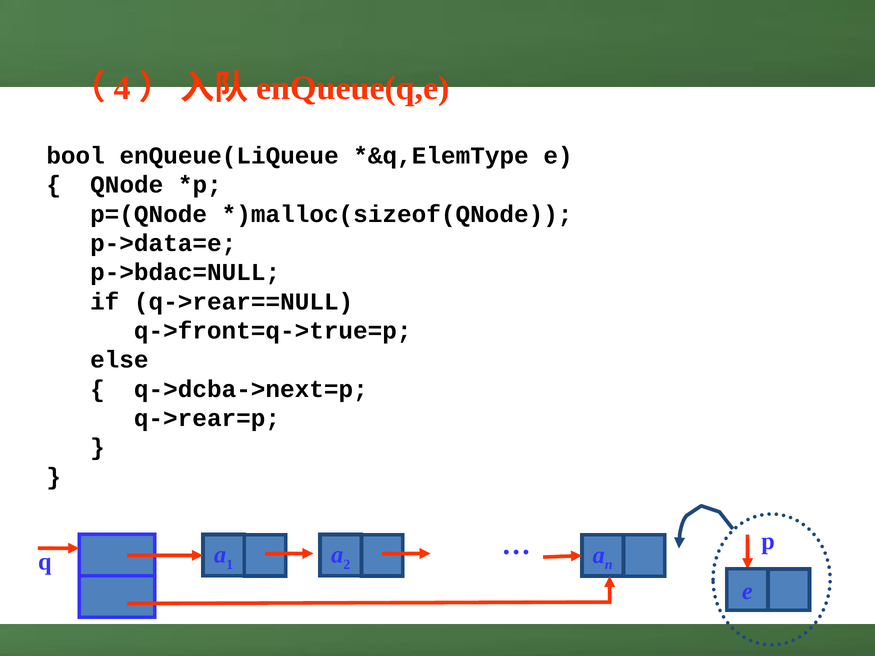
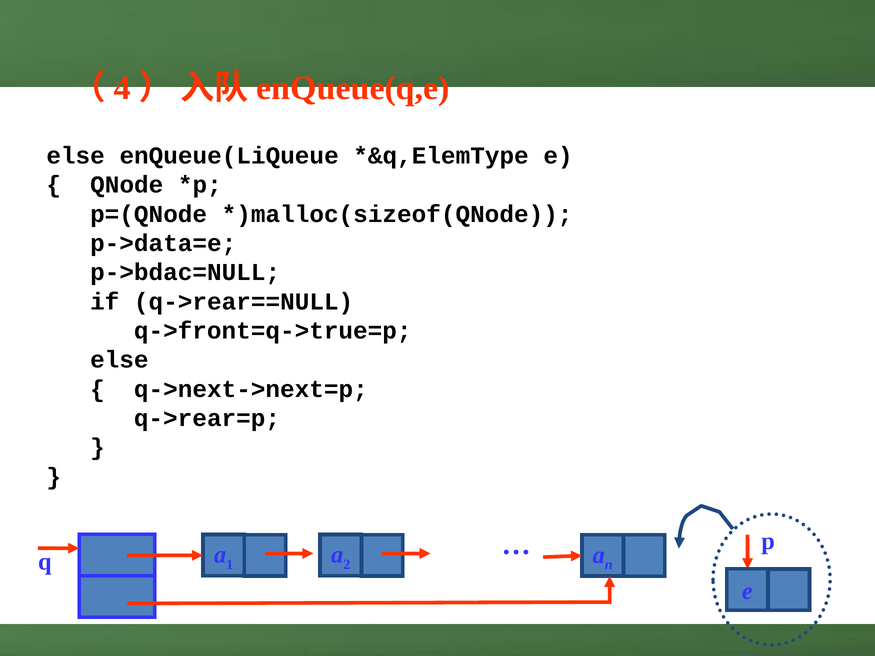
bool: bool -> else (76, 156)
q->dcba->next=p: q->dcba->next=p -> q->next->next=p (251, 389)
